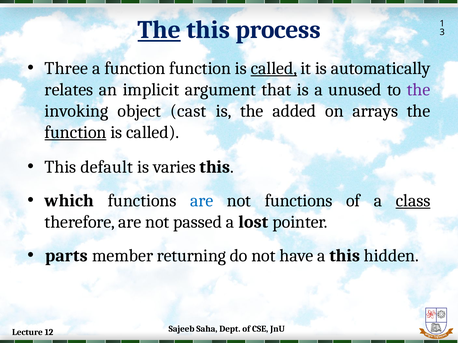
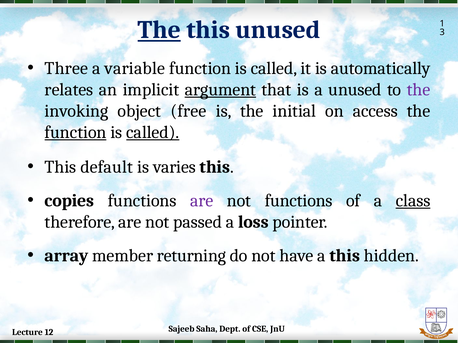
this process: process -> unused (278, 30)
a function: function -> variable (135, 68)
called underline: present -> none (274, 68)
argument underline: none -> present (220, 90)
cast: cast -> free (188, 111)
added: added -> initial (294, 111)
arrays: arrays -> access (375, 111)
called underline: none -> present (153, 132)
which: which -> copies (69, 201)
are colour: blue -> purple (202, 201)
lost: lost -> loss (253, 222)
parts: parts -> array (67, 256)
